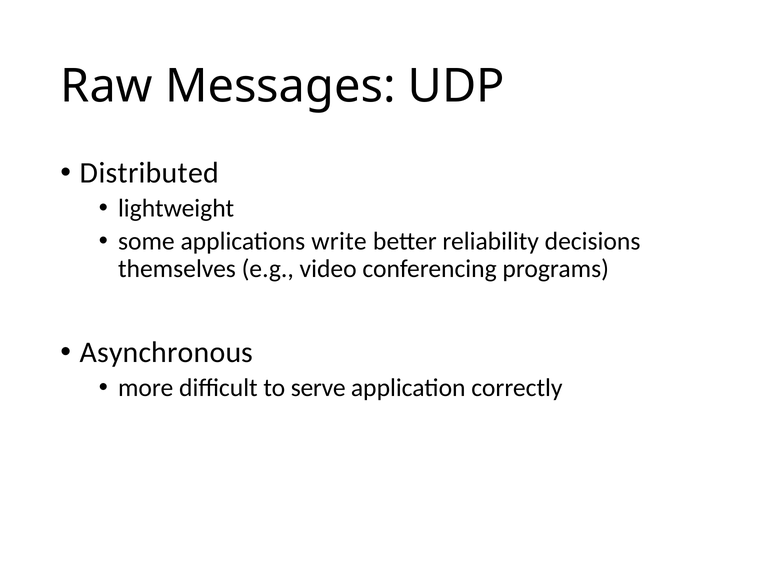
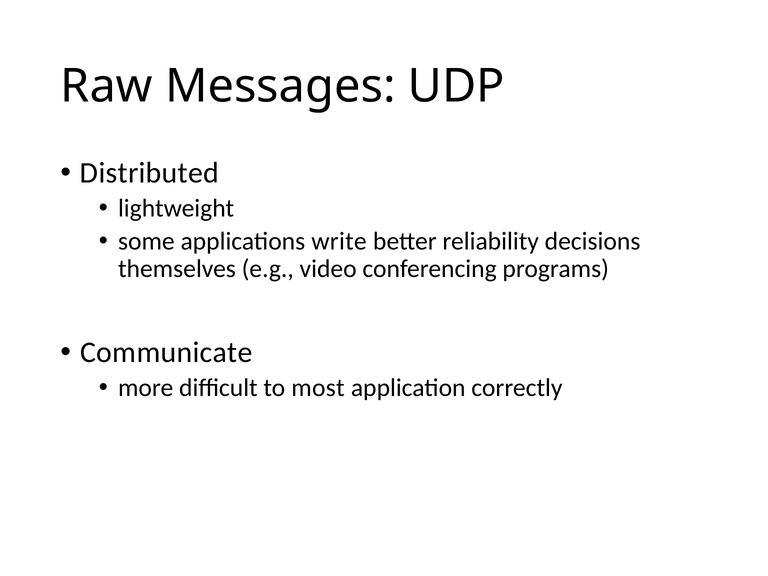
Asynchronous: Asynchronous -> Communicate (166, 353)
serve: serve -> most (318, 388)
